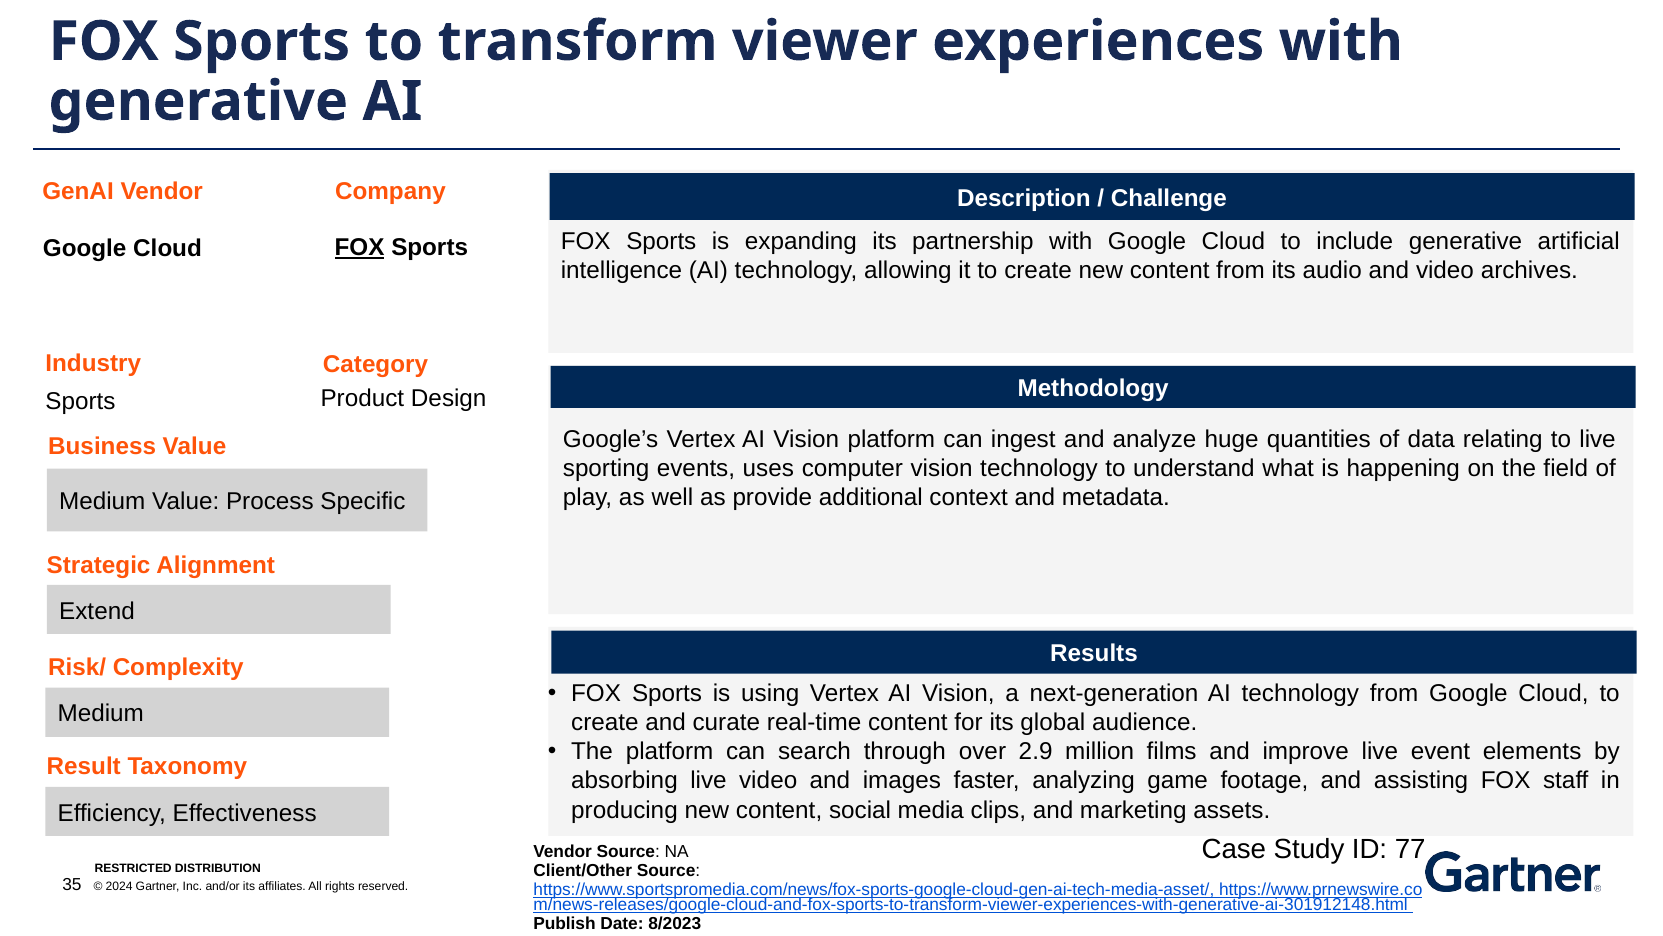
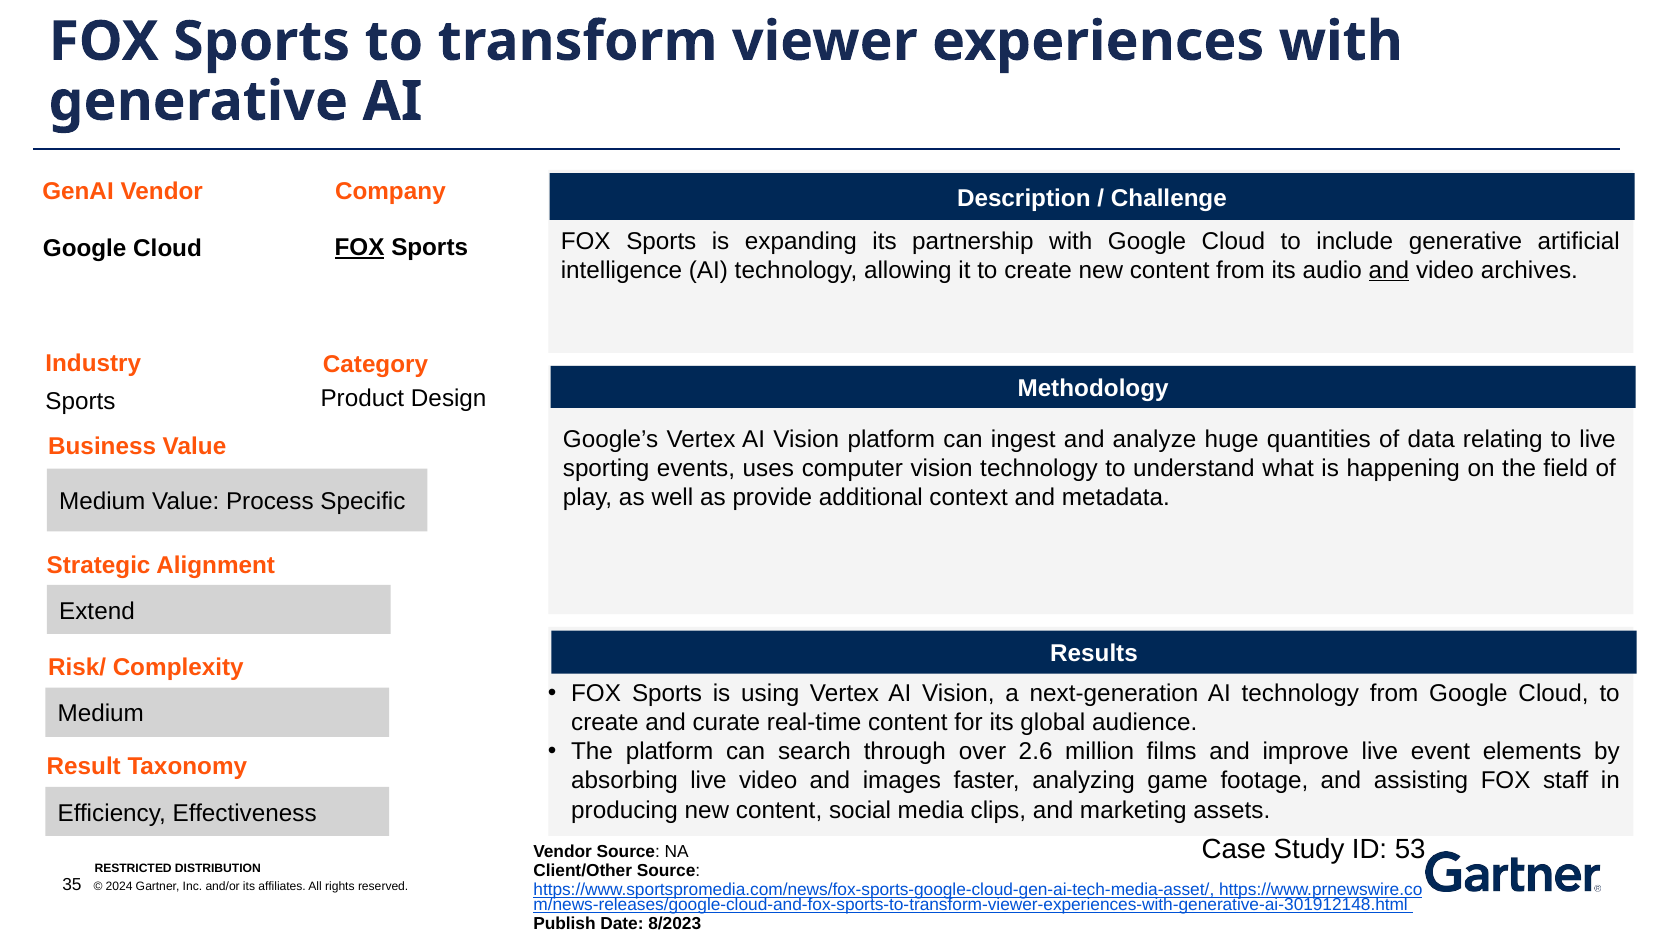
and underline: none -> present (1389, 270)
2.9: 2.9 -> 2.6 (1036, 751)
77: 77 -> 53 (1410, 849)
